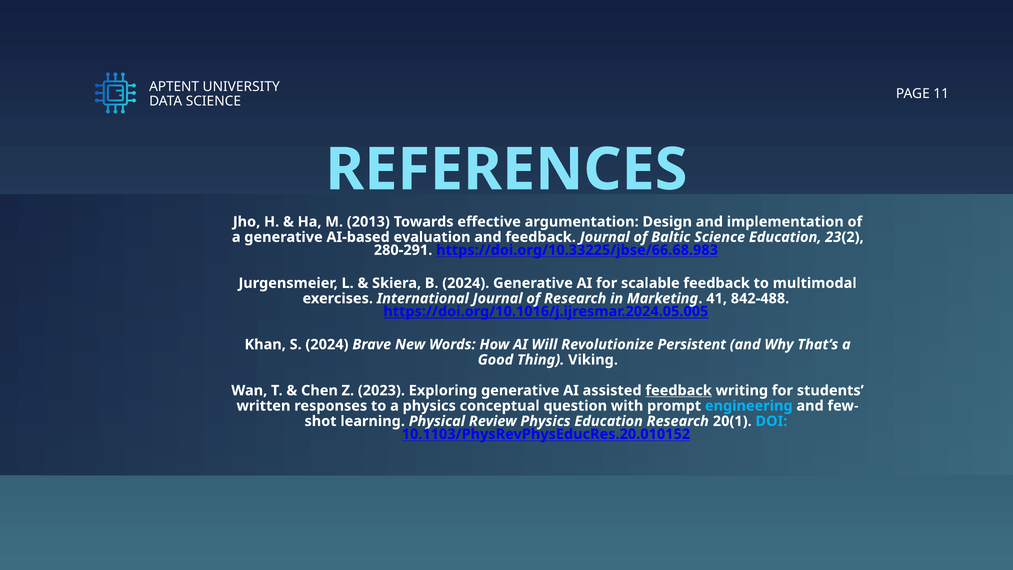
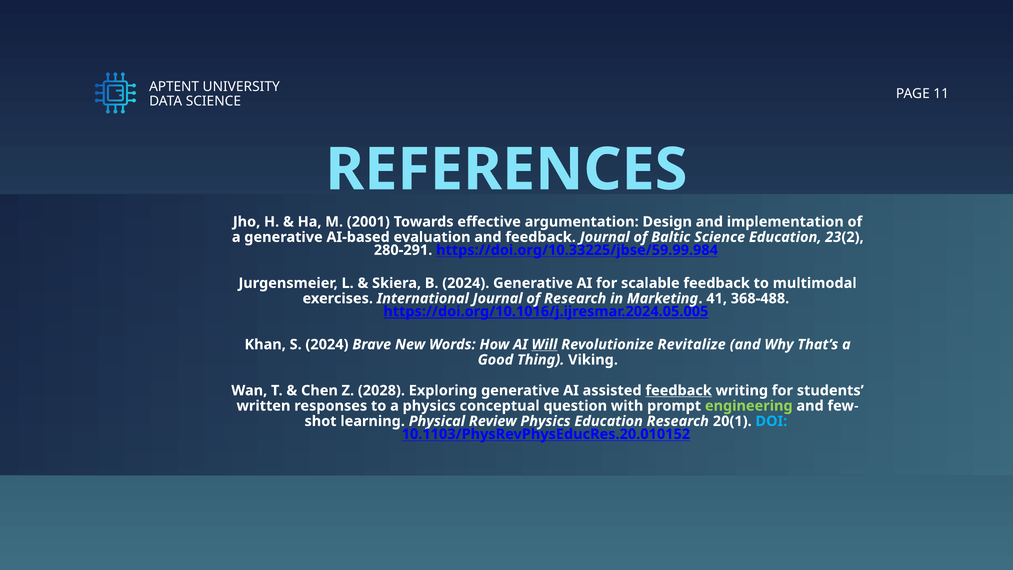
2013: 2013 -> 2001 (368, 222)
https://doi.org/10.33225/jbse/66.68.983: https://doi.org/10.33225/jbse/66.68.983 -> https://doi.org/10.33225/jbse/59.99.984 (577, 250)
842-488: 842-488 -> 368-488 (760, 298)
Will underline: none -> present (544, 344)
Persistent: Persistent -> Revitalize (692, 344)
2023: 2023 -> 2028 (381, 390)
engineering colour: light blue -> light green (749, 406)
